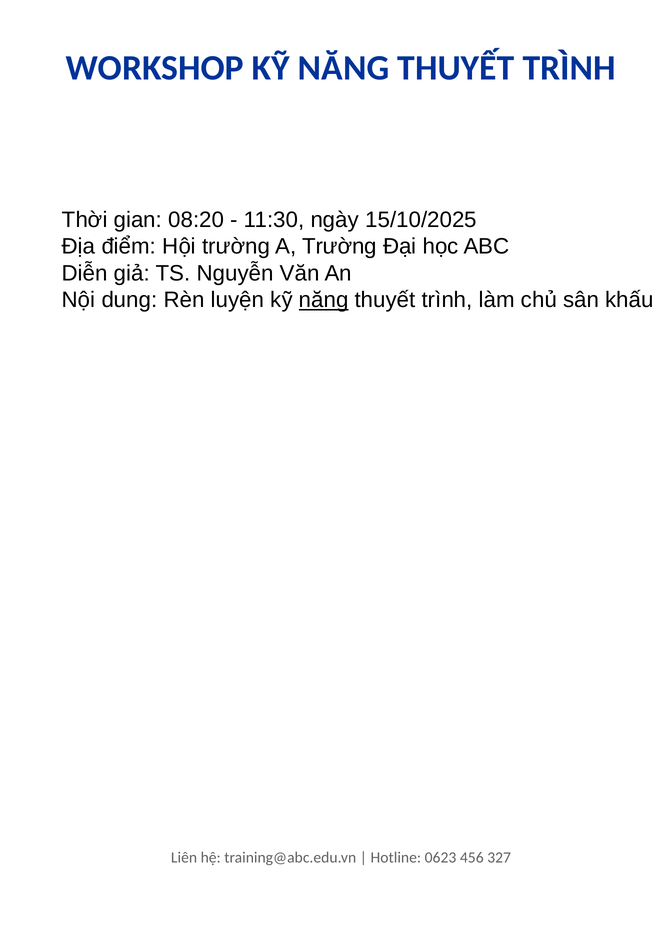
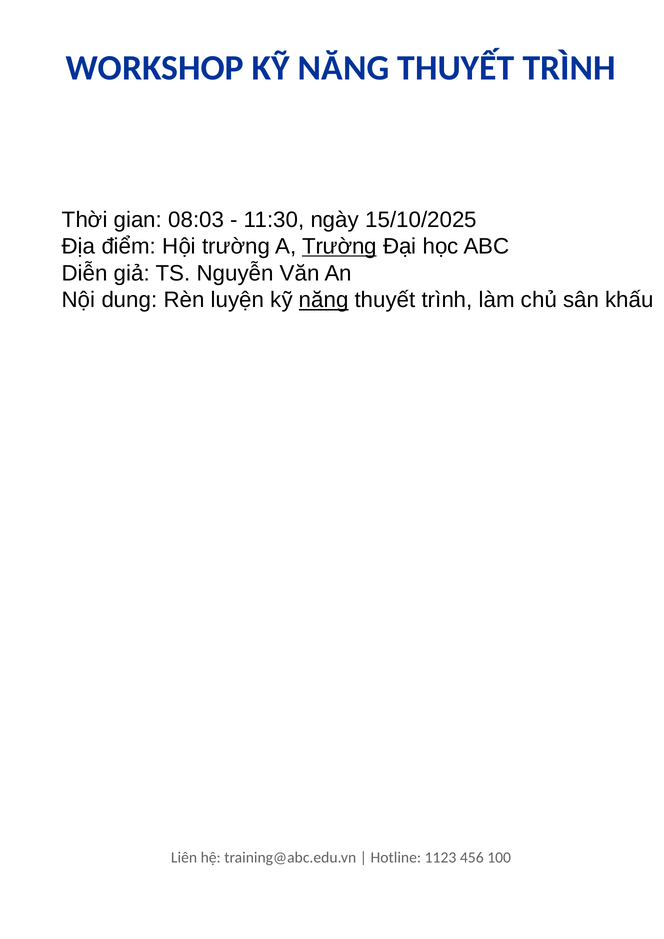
08:20: 08:20 -> 08:03 (196, 220)
Trường underline: none -> present (339, 246)
0623: 0623 -> 1123 (441, 857)
327: 327 -> 100 (499, 857)
